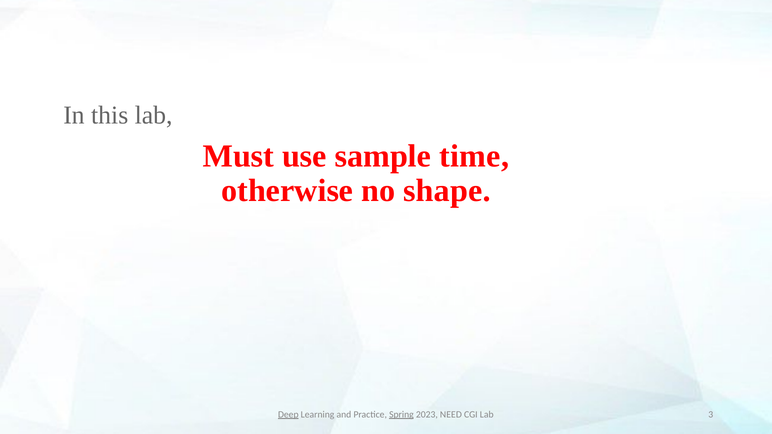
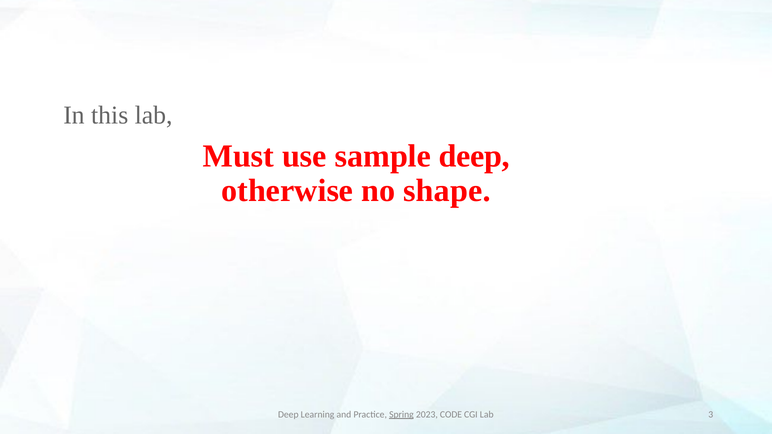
sample time: time -> deep (474, 156)
Deep underline: present -> none (288, 415)
NEED: NEED -> CODE (451, 415)
